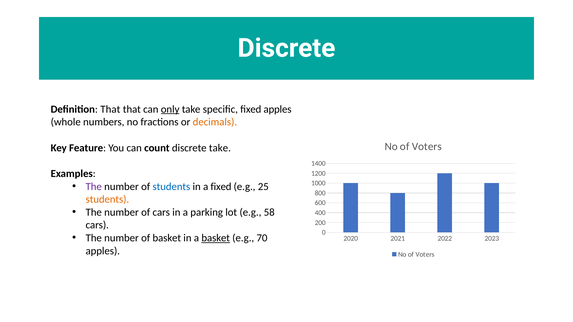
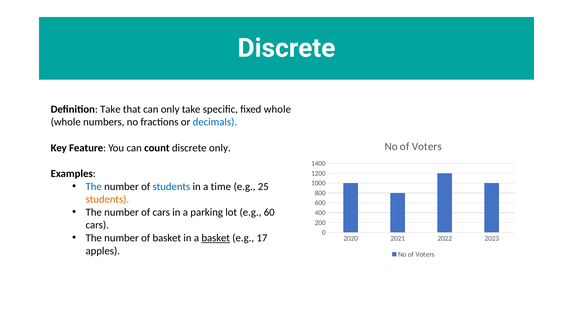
Definition That: That -> Take (110, 109)
only underline: present -> none (170, 109)
fixed apples: apples -> whole (277, 109)
decimals colour: orange -> blue (215, 122)
discrete take: take -> only (220, 148)
The colour: purple -> blue (94, 187)
a fixed: fixed -> time (221, 187)
58: 58 -> 60 (269, 212)
70: 70 -> 17 (262, 238)
